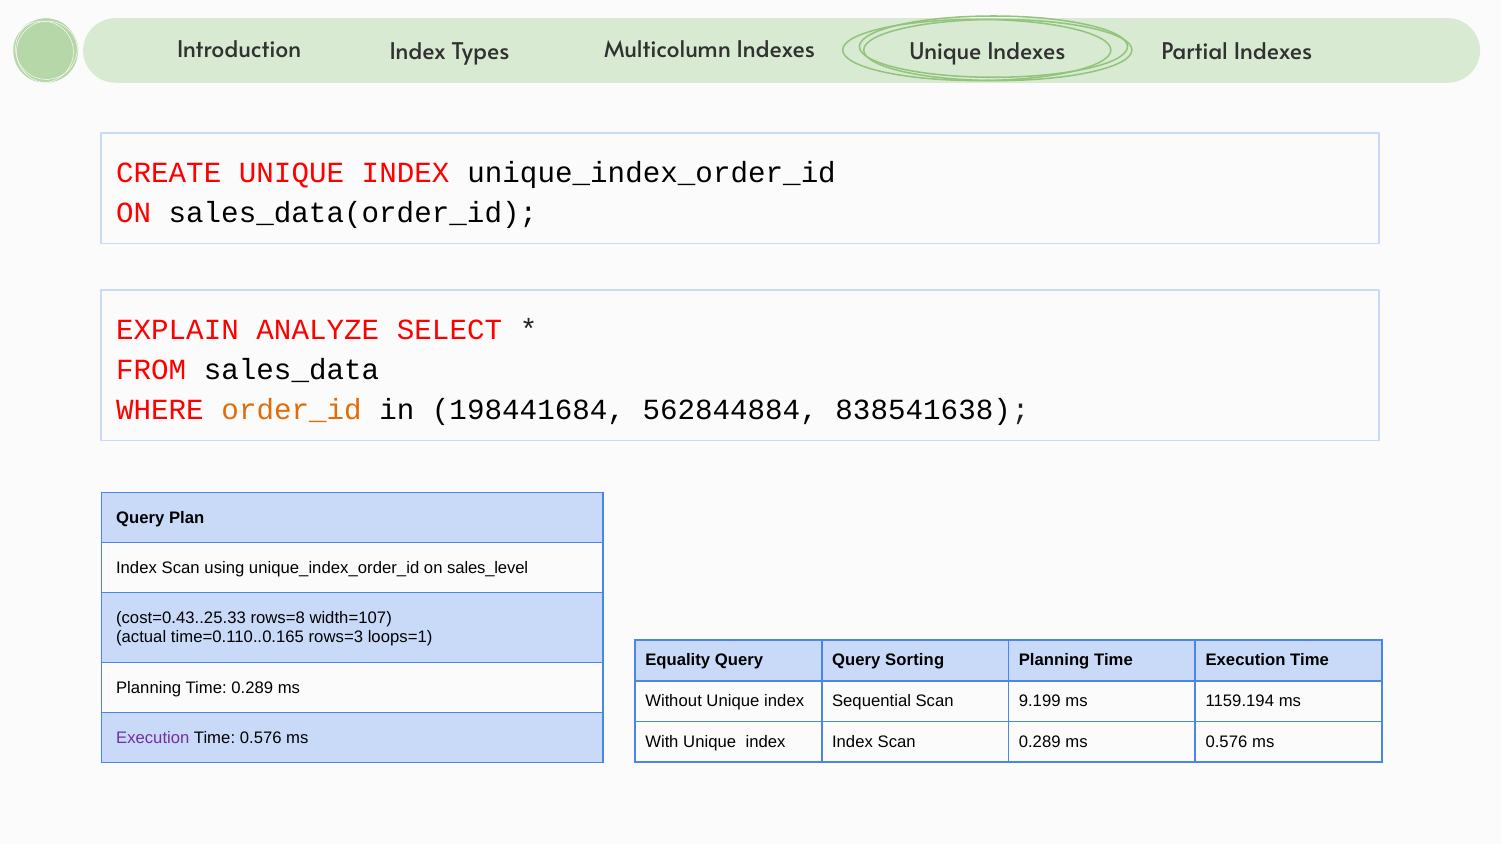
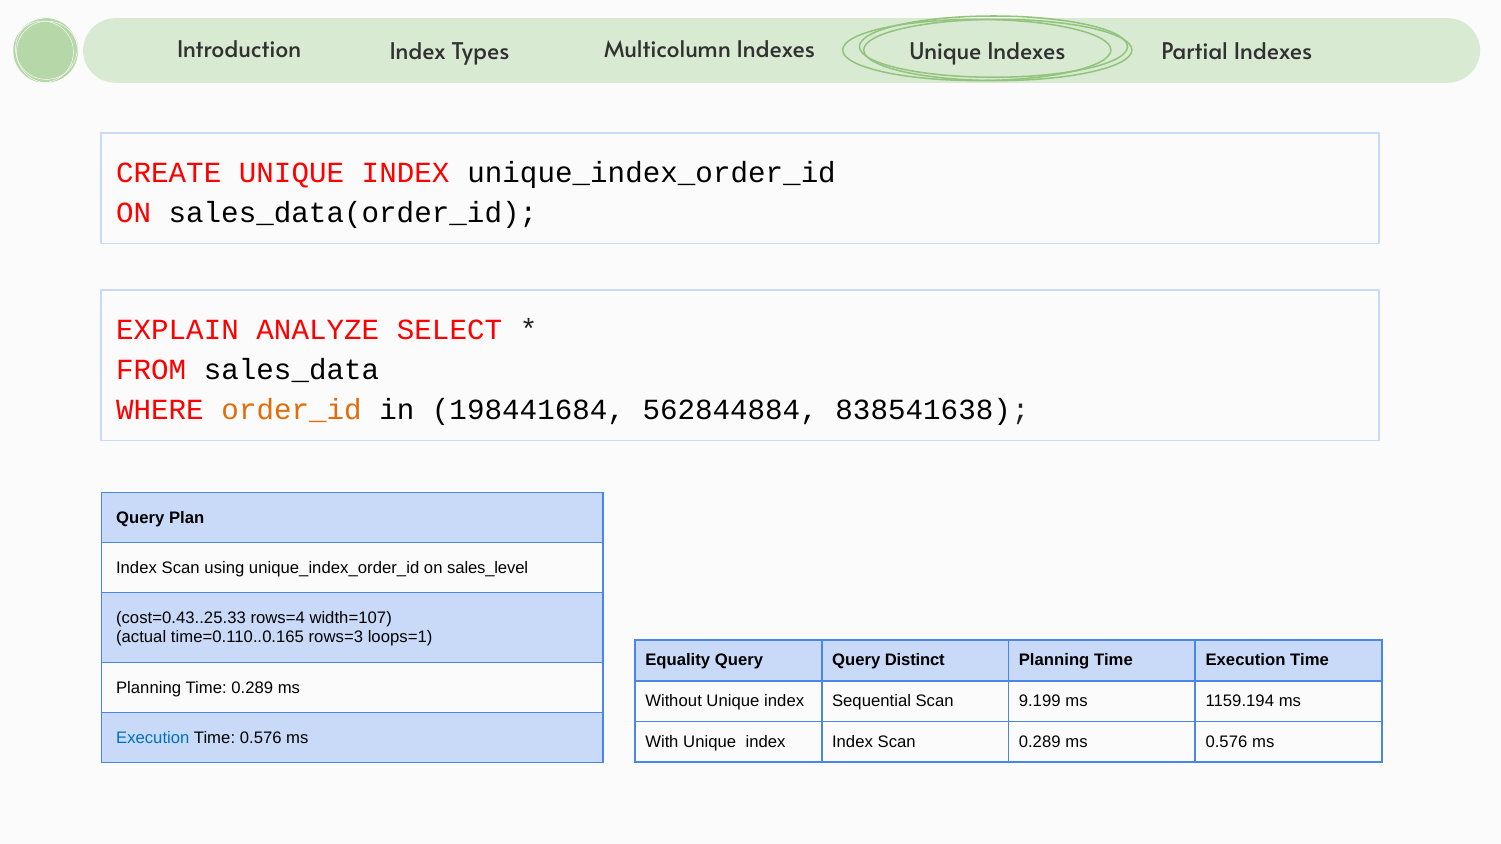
rows=8: rows=8 -> rows=4 (278, 619)
Sorting: Sorting -> Distinct (915, 660)
Execution colour: purple -> blue (153, 738)
